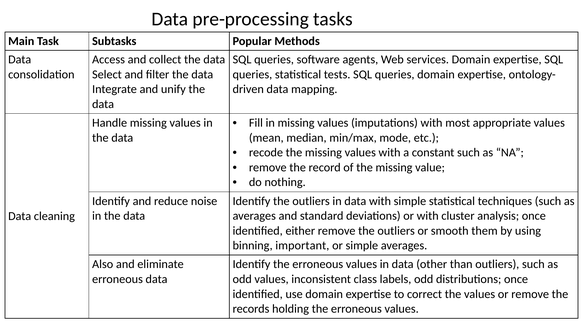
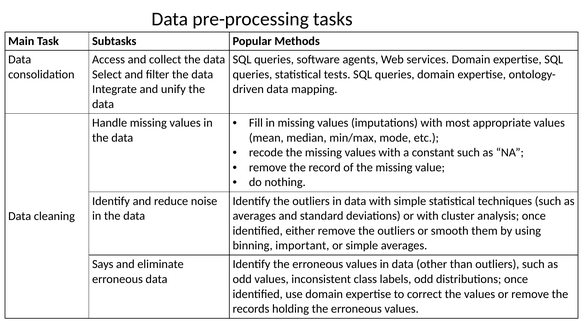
Also: Also -> Says (103, 264)
